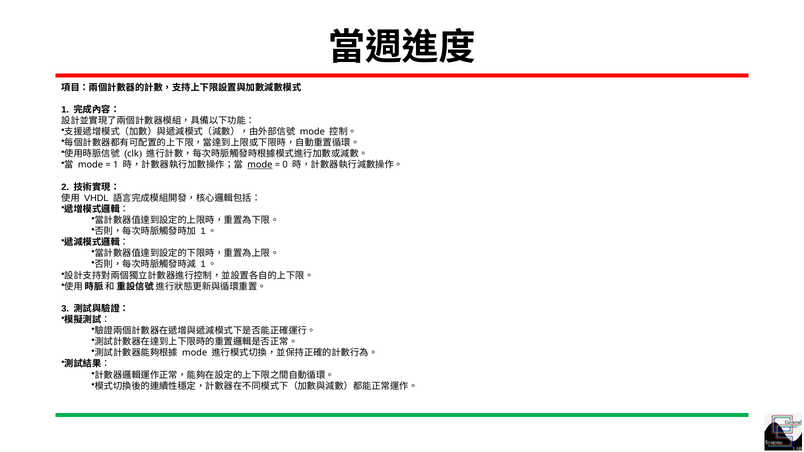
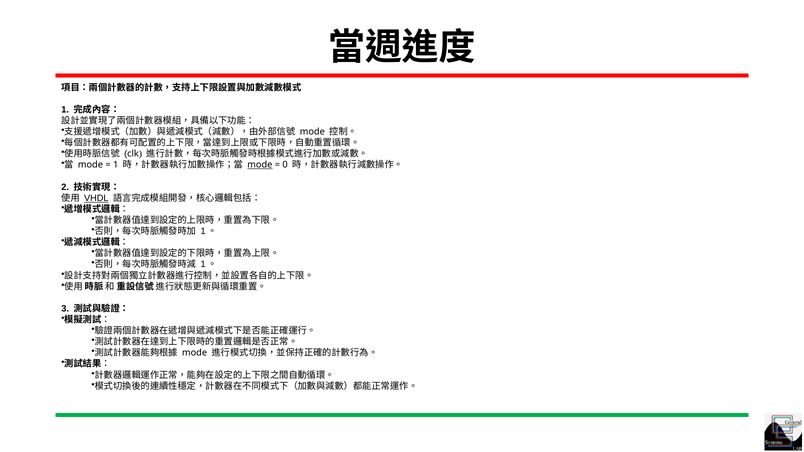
VHDL underline: none -> present (96, 198)
